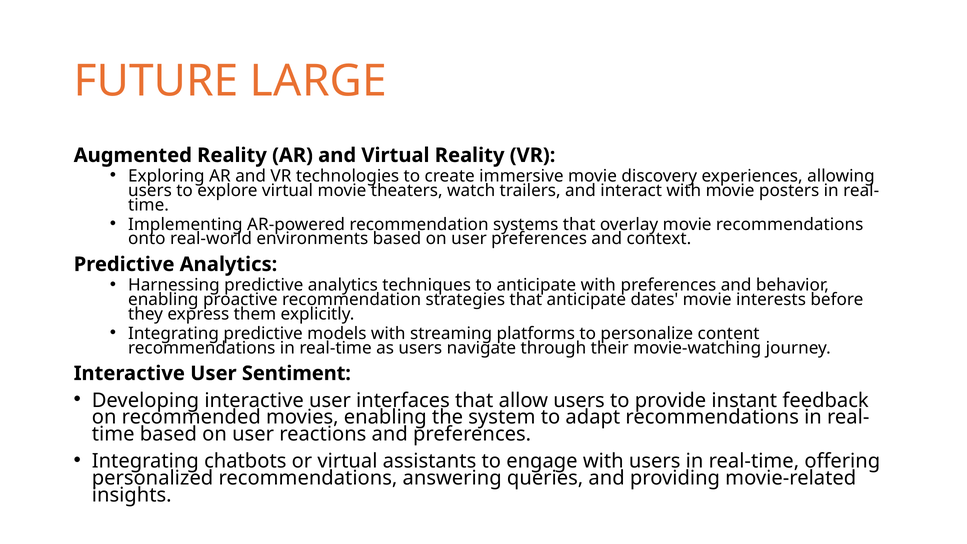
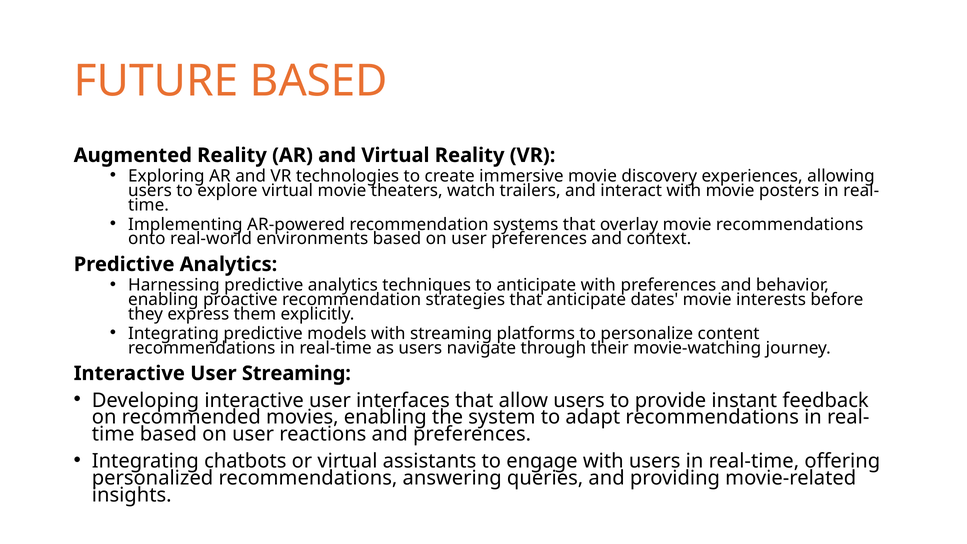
FUTURE LARGE: LARGE -> BASED (319, 81)
User Sentiment: Sentiment -> Streaming (296, 373)
